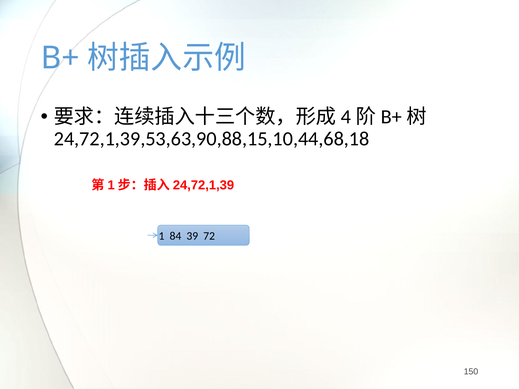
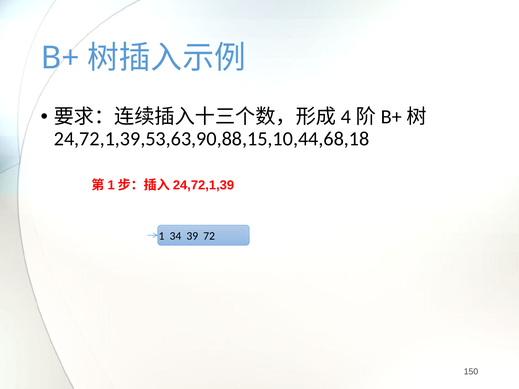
84: 84 -> 34 (175, 236)
